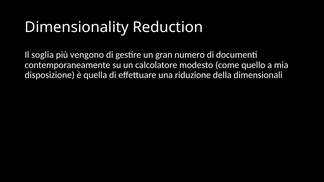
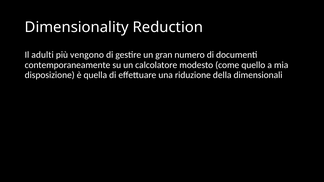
soglia: soglia -> adulti (43, 55)
